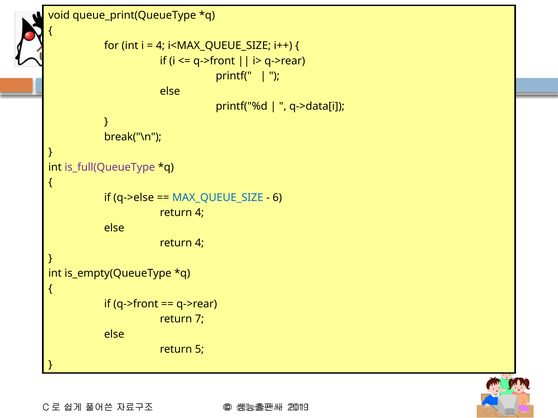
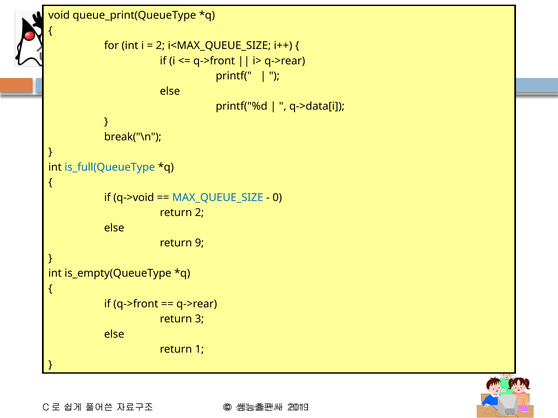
4: 4 -> 2 (160, 46)
is_full(QueueType colour: purple -> blue (110, 167)
q->else: q->else -> q->void (134, 198)
6: 6 -> 0 (277, 198)
4: 4 -> 2 (200, 213)
4: 4 -> 9 (200, 243)
7: 7 -> 3 (200, 319)
5: 5 -> 1 (200, 350)
